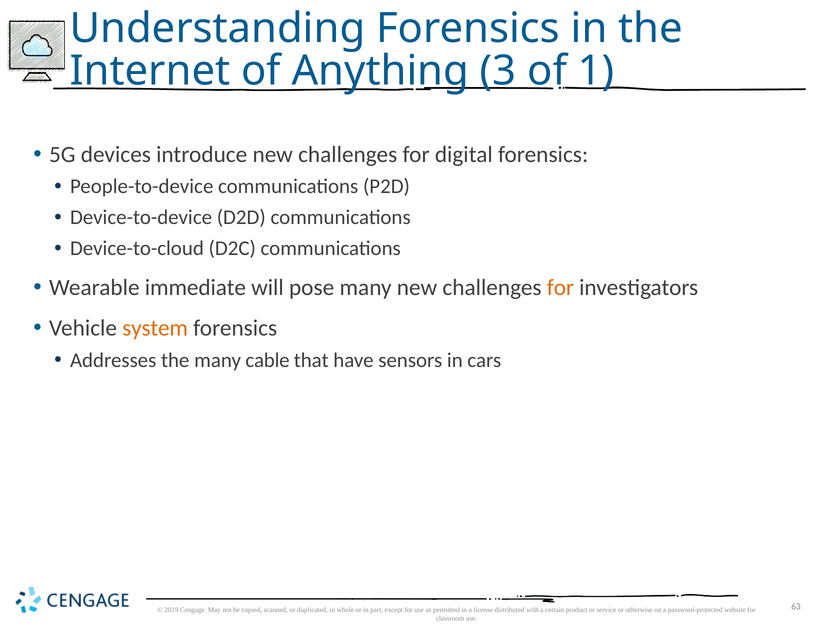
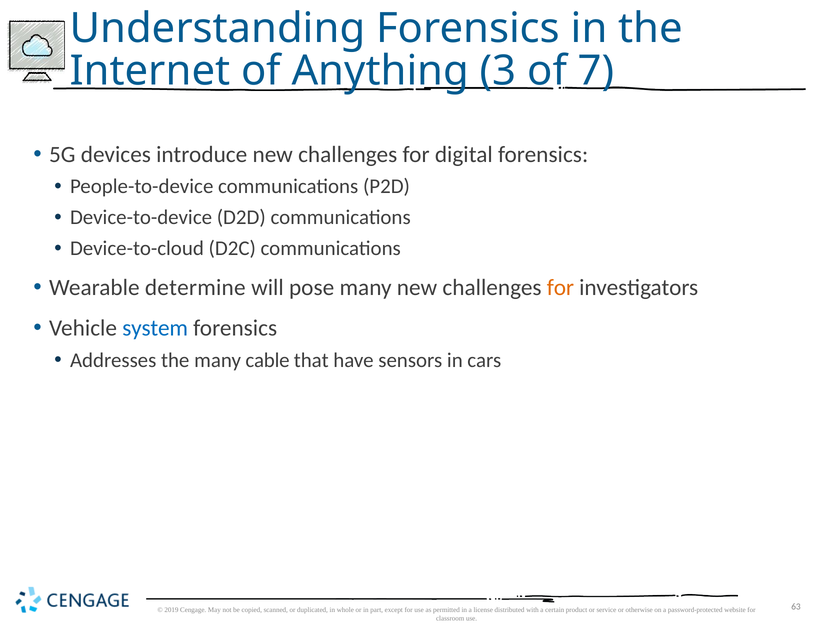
1: 1 -> 7 (596, 71)
immediate: immediate -> determine (195, 287)
system colour: orange -> blue (155, 328)
